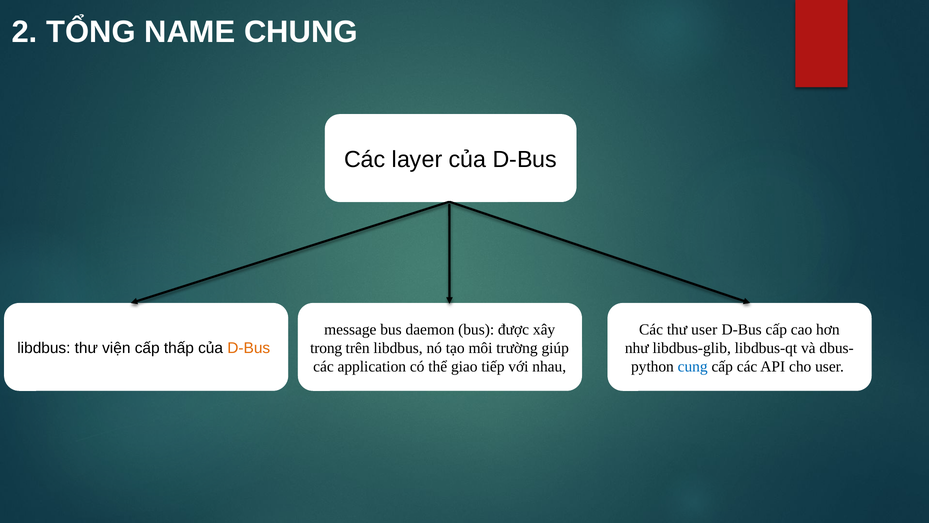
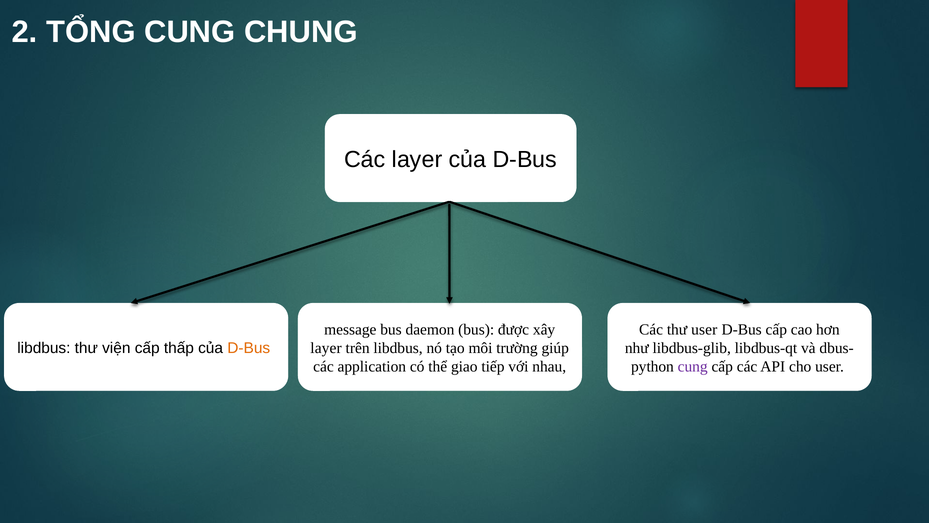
TỔNG NAME: NAME -> CUNG (190, 32)
trong: trong -> layer (326, 348)
cung colour: blue -> purple (693, 366)
